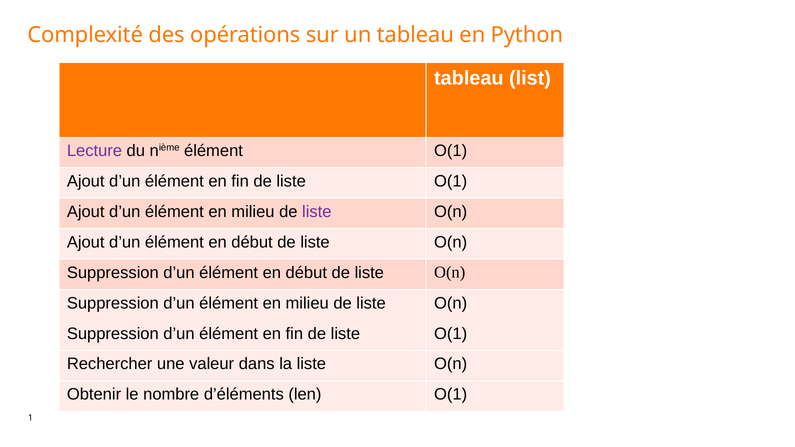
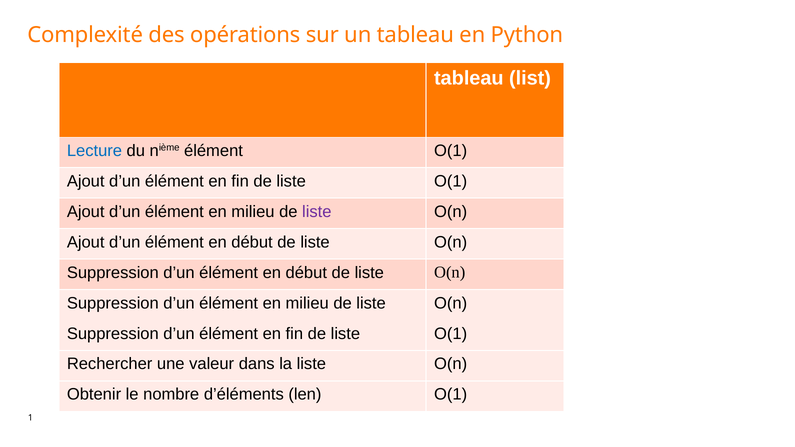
Lecture colour: purple -> blue (94, 151)
